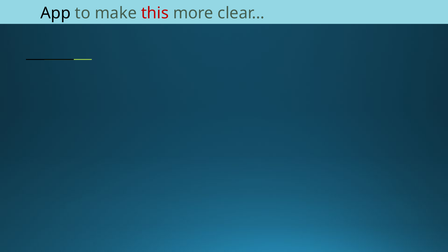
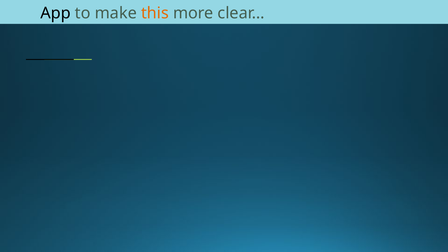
this colour: red -> orange (155, 13)
